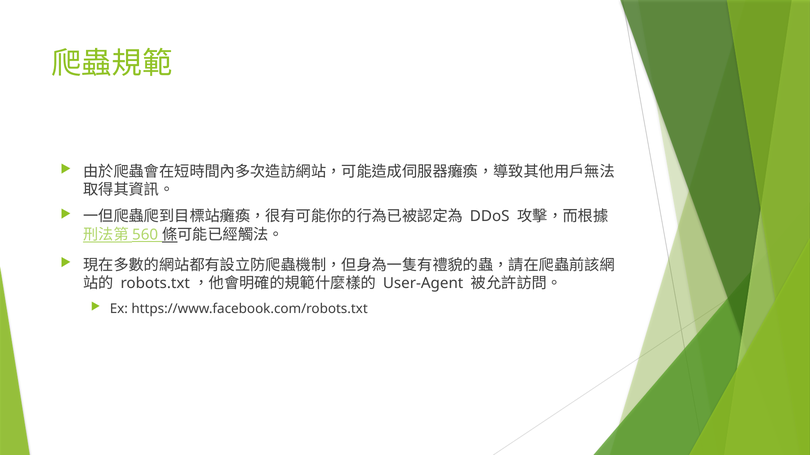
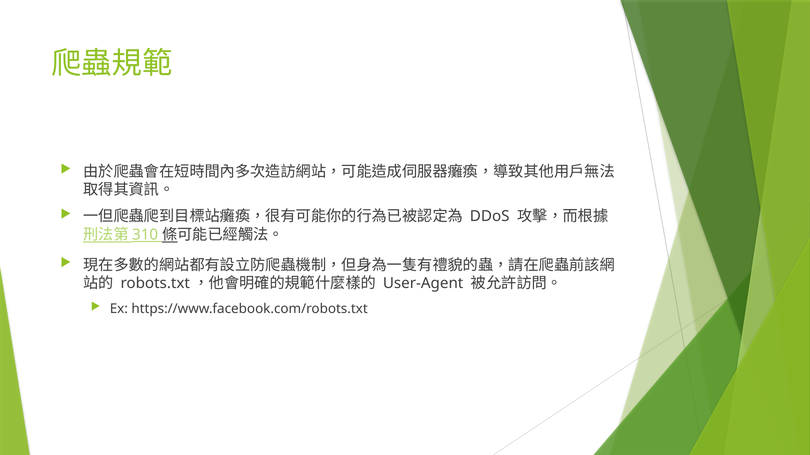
560: 560 -> 310 (145, 235)
